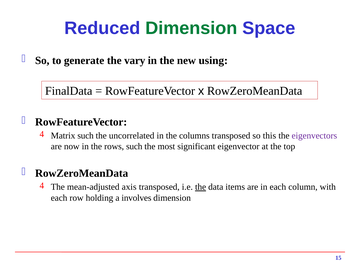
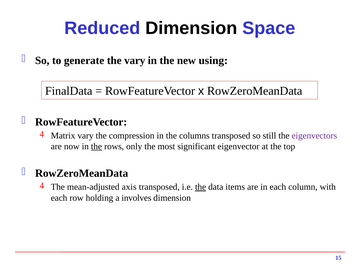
Dimension colour: green -> black (191, 28)
Matrix such: such -> vary (86, 136)
uncorrelated: uncorrelated -> compression (132, 136)
this: this -> still (269, 136)
the underline: none -> present (96, 146)
rows such: such -> only (134, 146)
